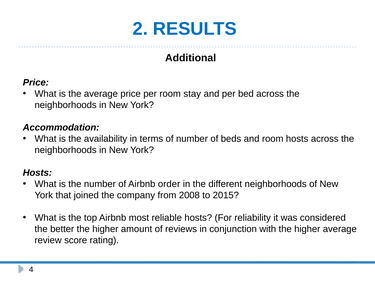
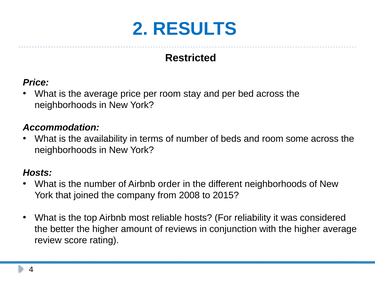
Additional: Additional -> Restricted (191, 58)
room hosts: hosts -> some (297, 138)
